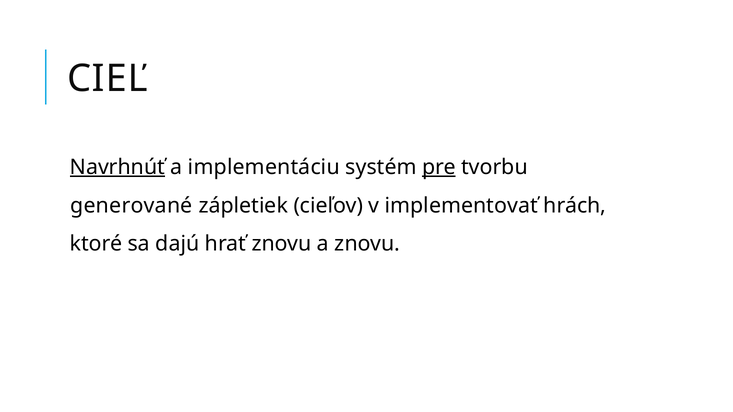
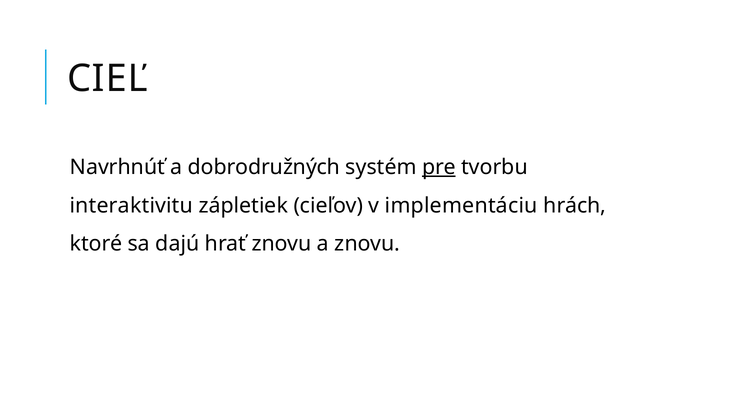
Navrhnúť underline: present -> none (117, 167)
implementáciu: implementáciu -> dobrodružných (264, 167)
generované: generované -> interaktivitu (131, 206)
implementovať: implementovať -> implementáciu (461, 206)
